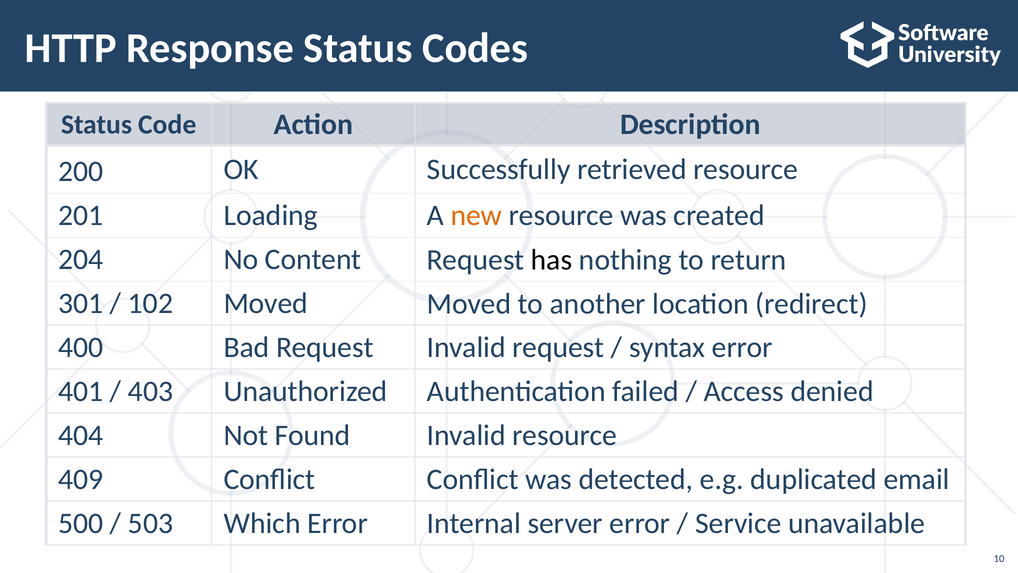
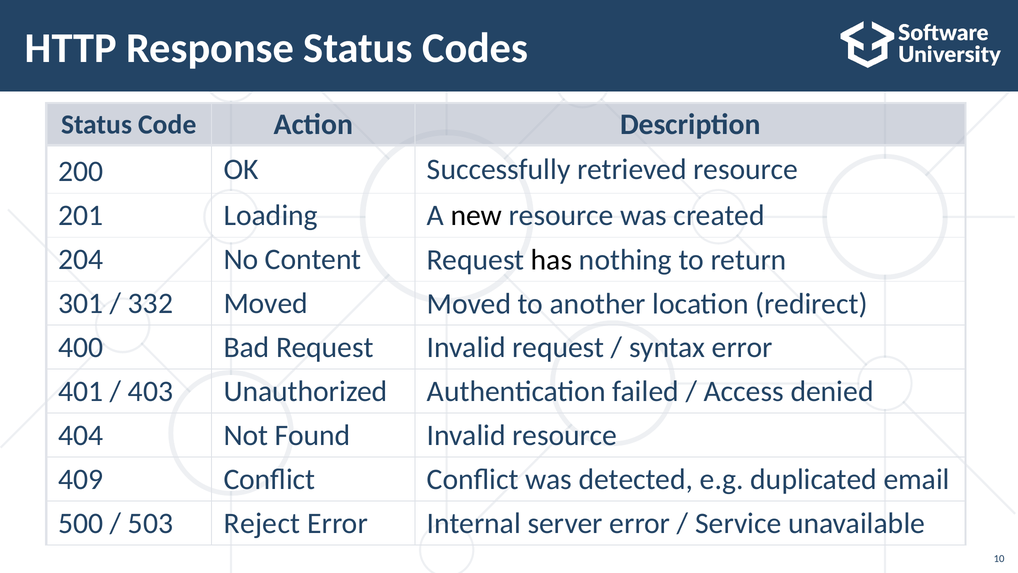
new colour: orange -> black (476, 215)
102: 102 -> 332 (151, 303)
Which: Which -> Reject (262, 523)
